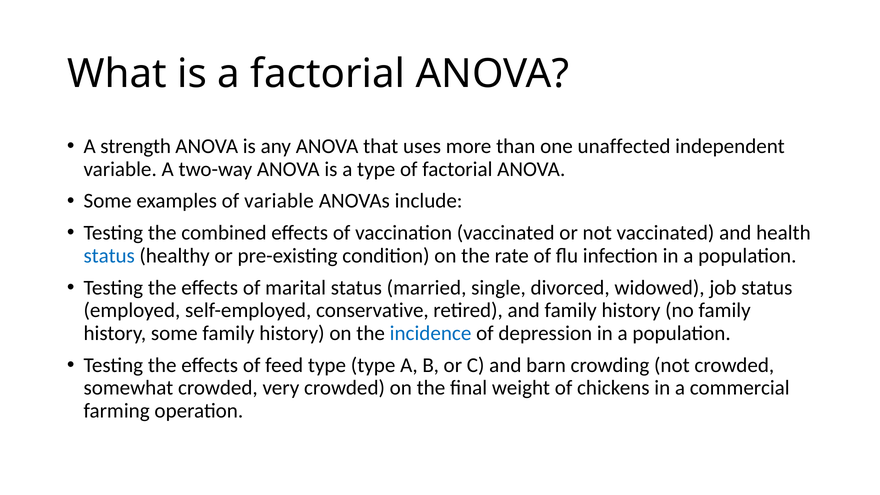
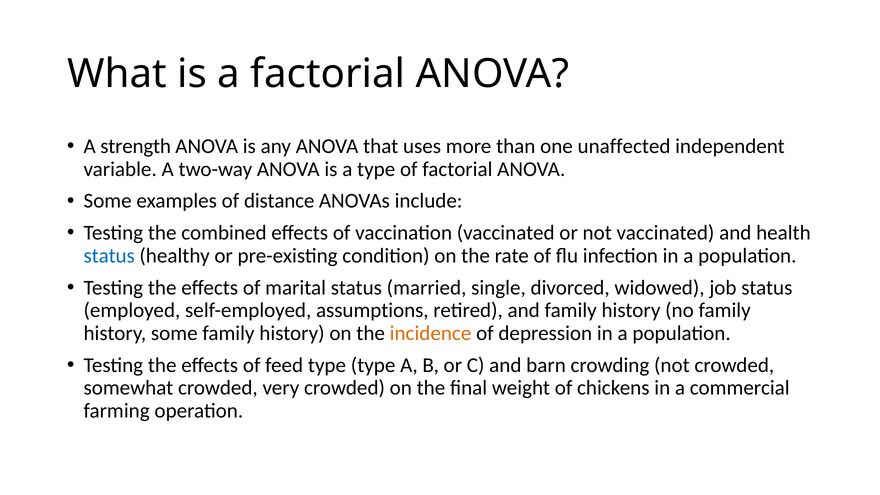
of variable: variable -> distance (279, 201)
conservative: conservative -> assumptions (372, 310)
incidence colour: blue -> orange (431, 333)
